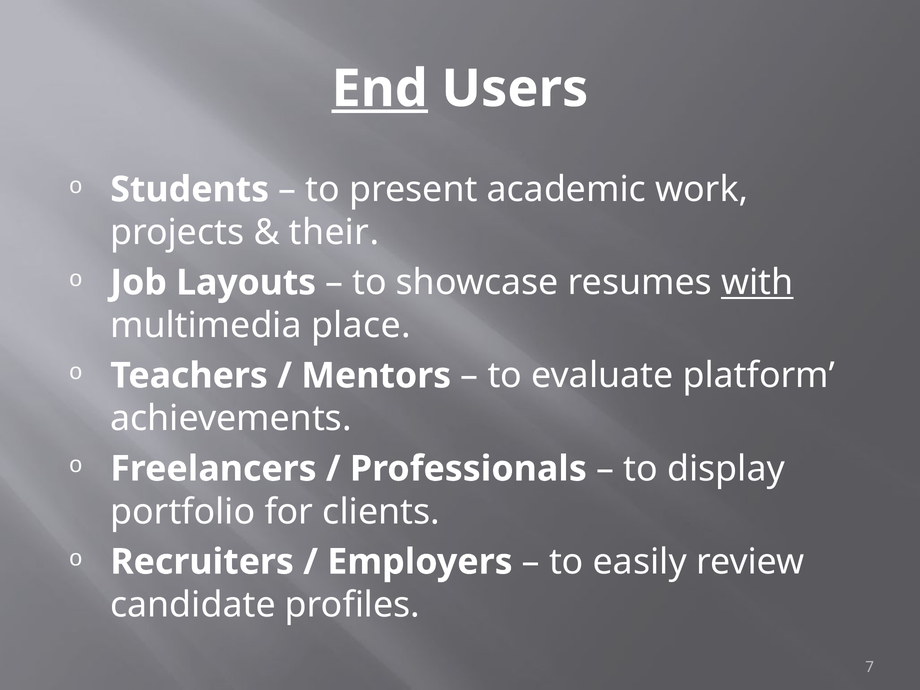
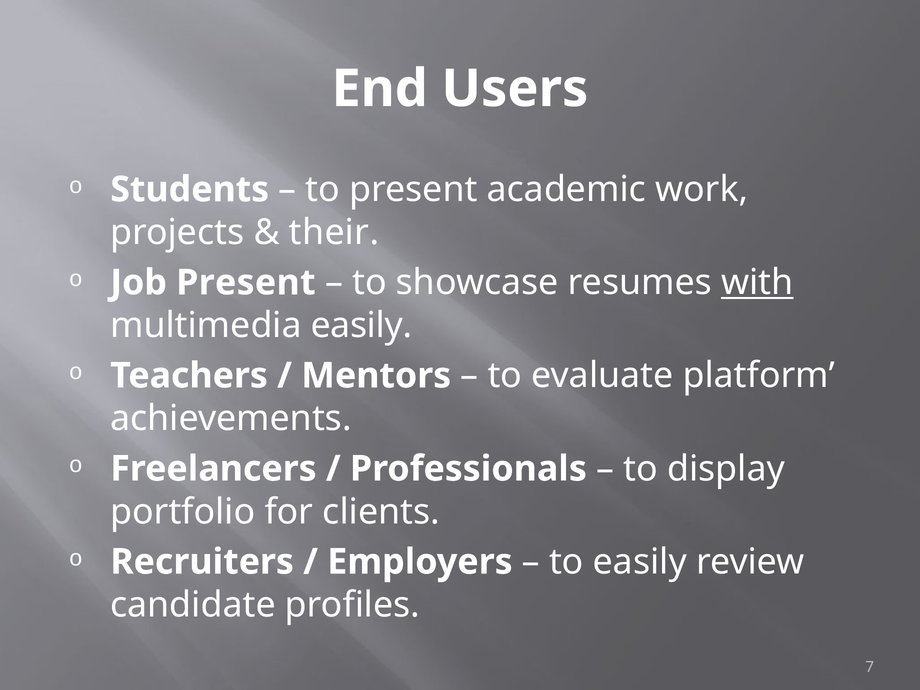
End underline: present -> none (380, 89)
Job Layouts: Layouts -> Present (246, 283)
multimedia place: place -> easily (361, 326)
